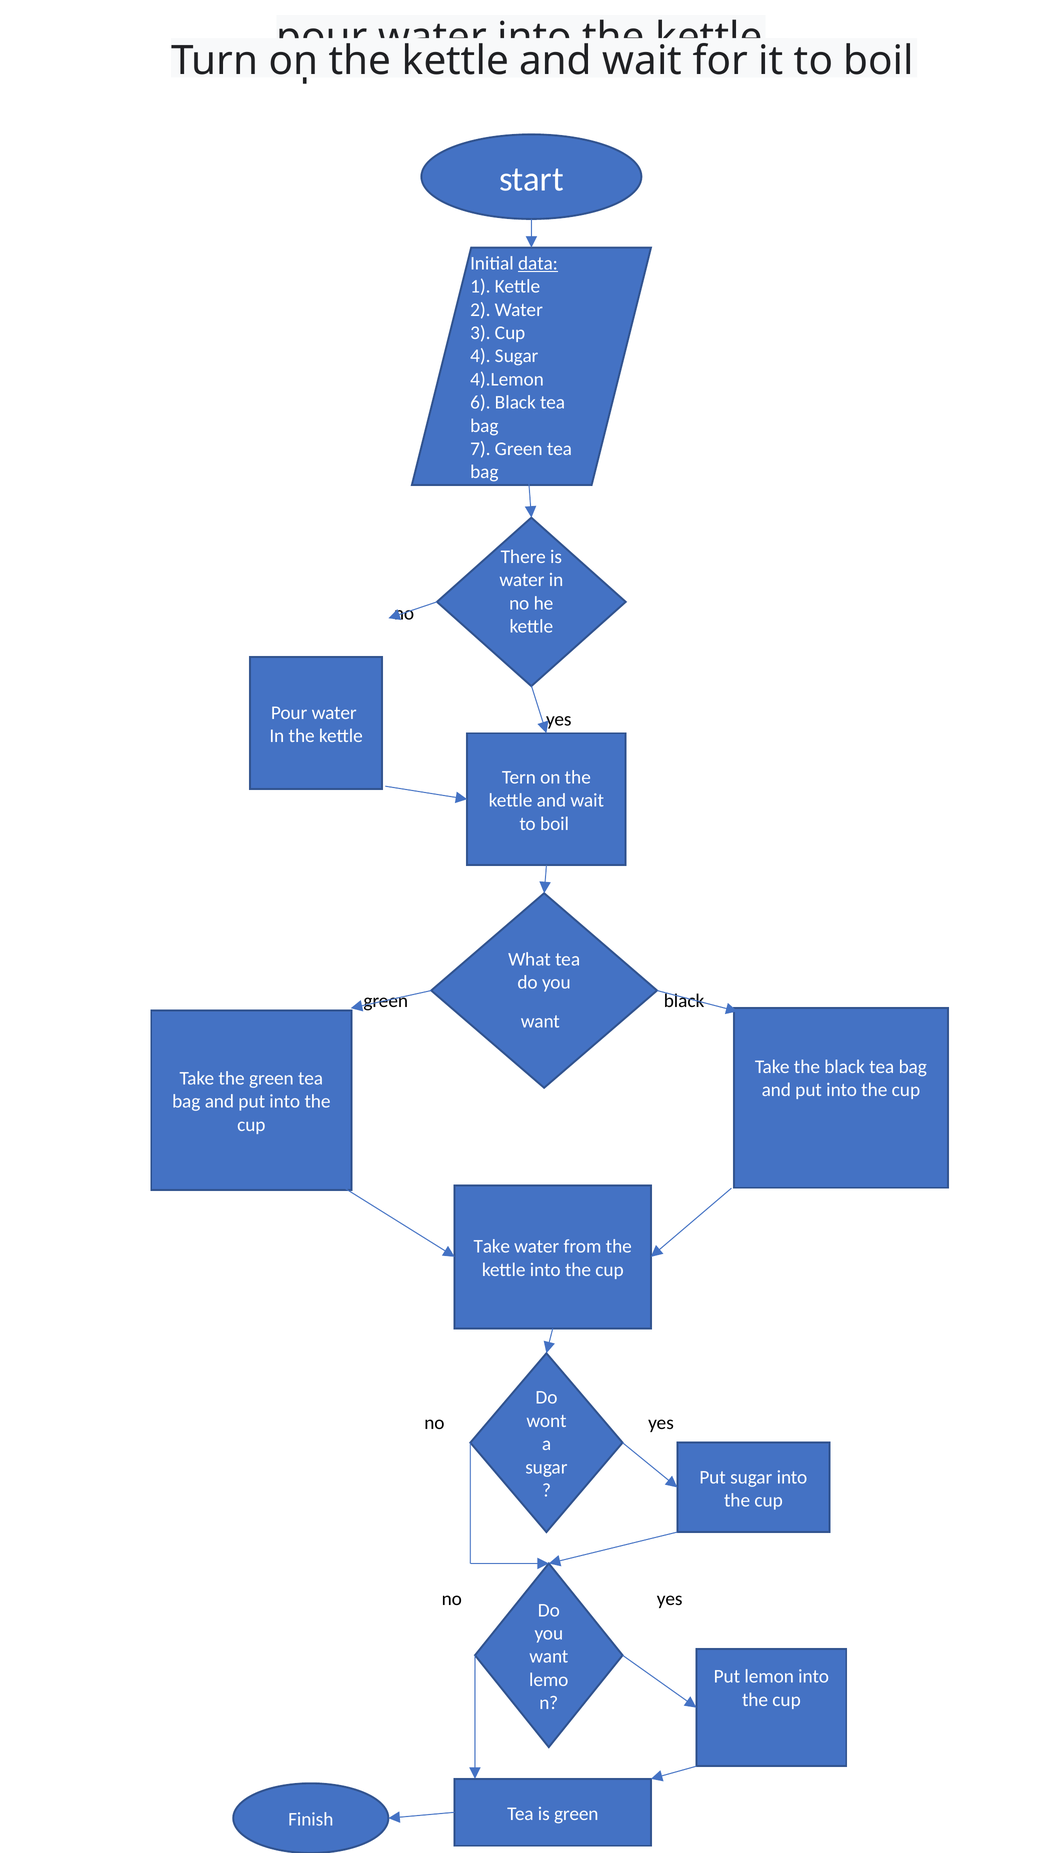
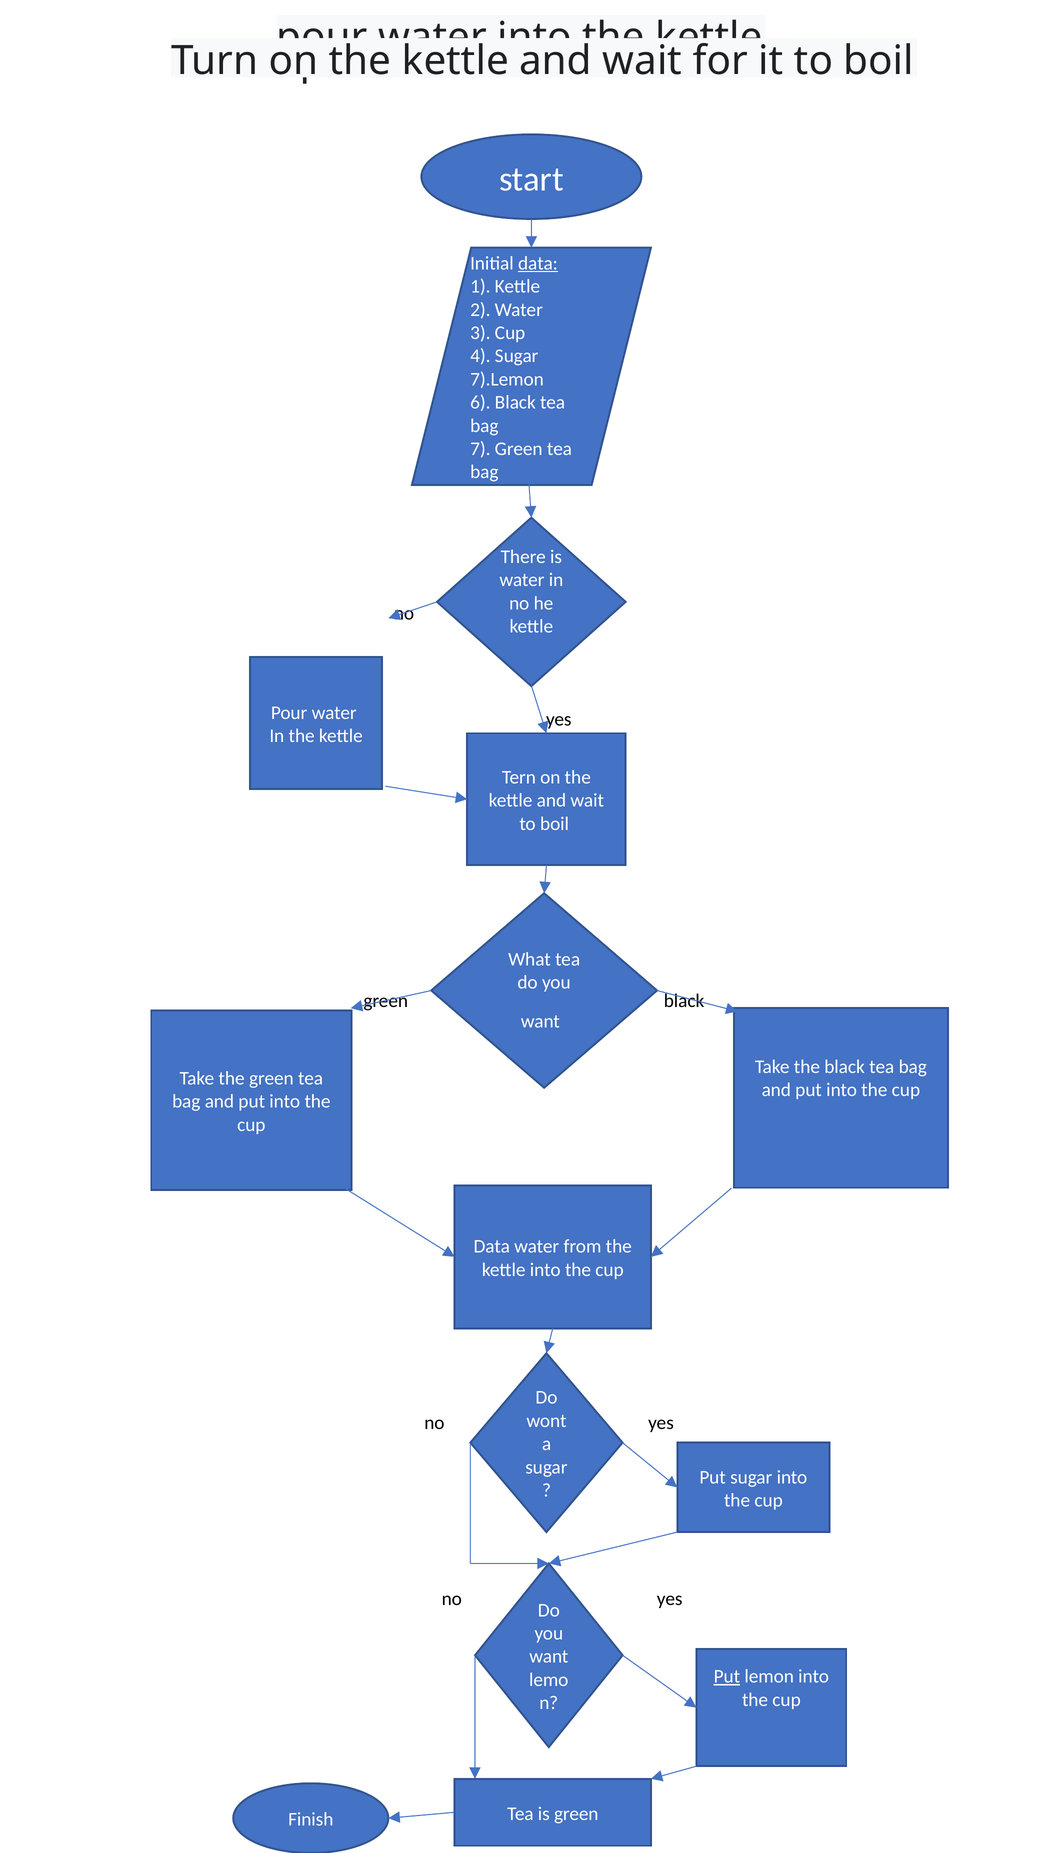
4).Lemon: 4).Lemon -> 7).Lemon (507, 379)
Take: Take -> Data (492, 1246)
Put underline: none -> present (727, 1676)
